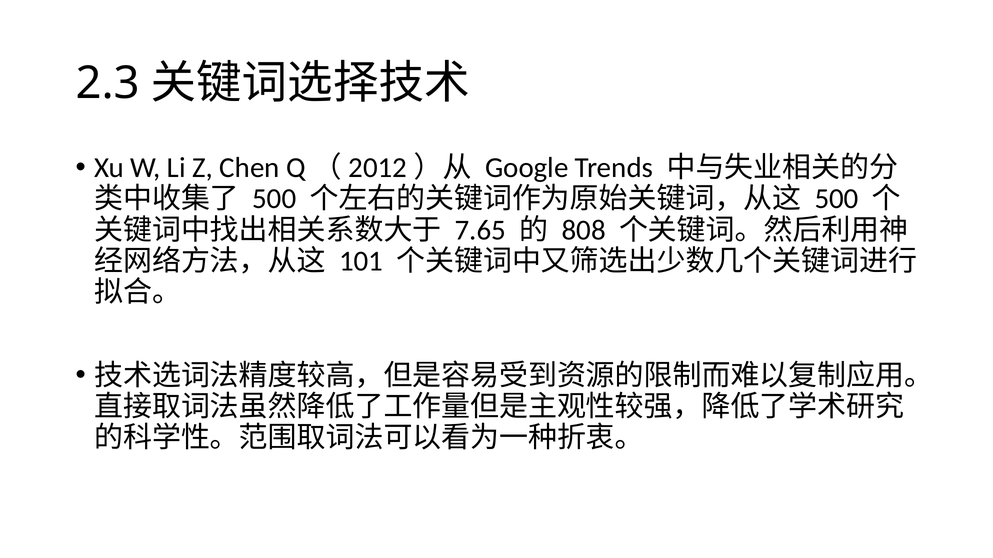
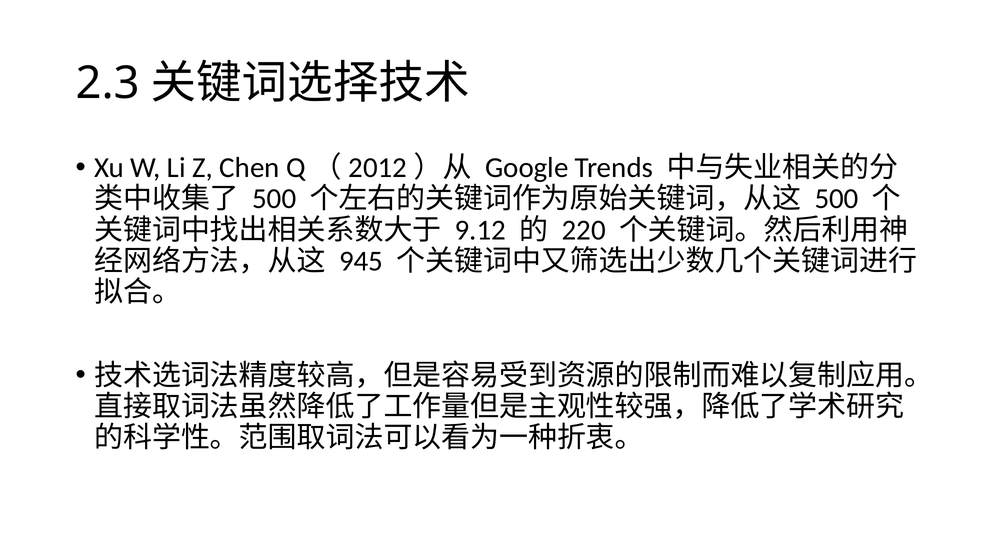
7.65: 7.65 -> 9.12 (480, 230)
808: 808 -> 220 (584, 230)
101: 101 -> 945 (361, 262)
